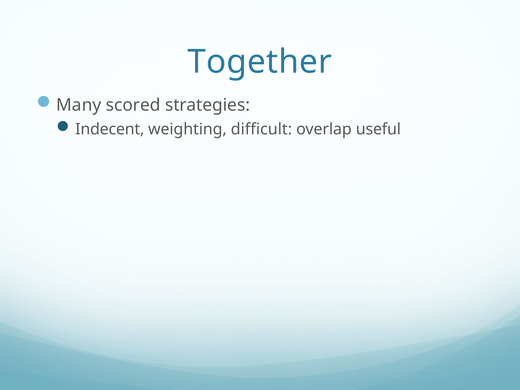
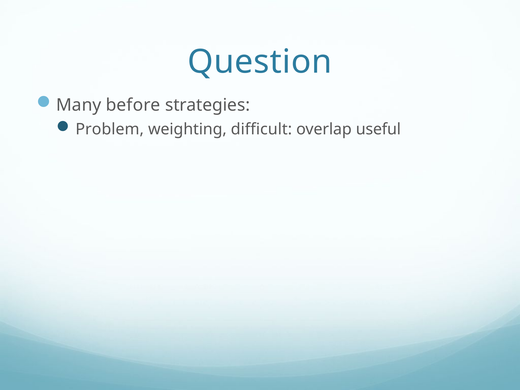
Together: Together -> Question (260, 62)
scored: scored -> before (133, 105)
Indecent: Indecent -> Problem (110, 129)
